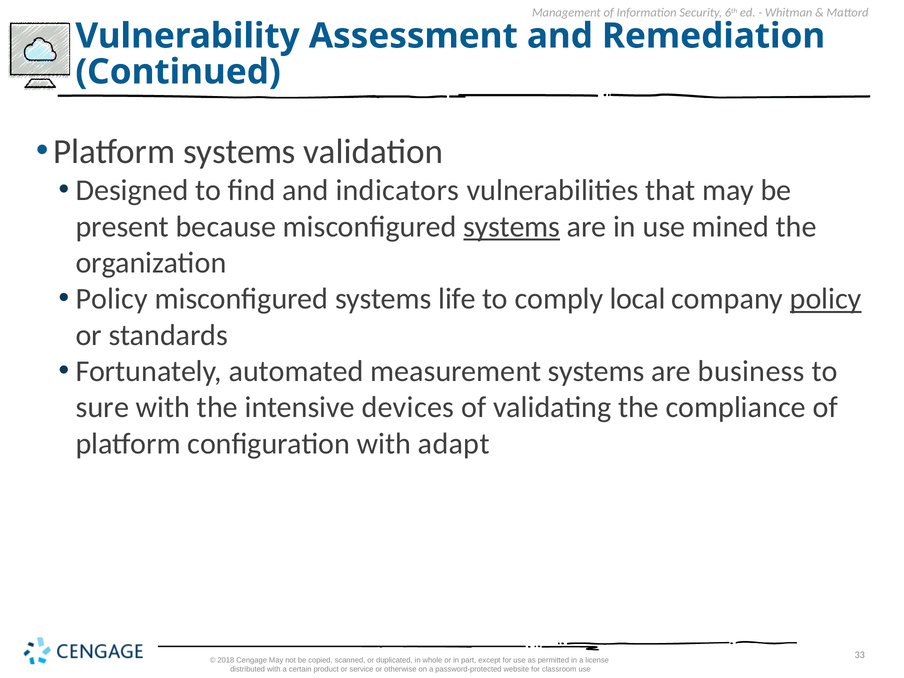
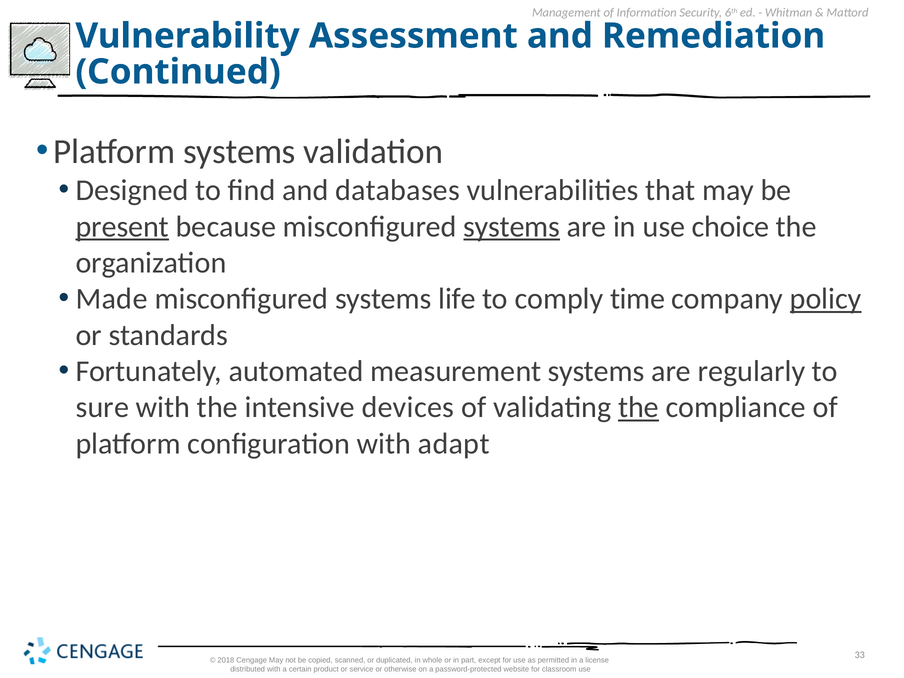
indicators: indicators -> databases (397, 190)
present underline: none -> present (122, 227)
mined: mined -> choice (731, 227)
Policy: Policy -> Made (112, 299)
local: local -> time (638, 299)
business: business -> regularly (751, 371)
the underline: none -> present (639, 407)
